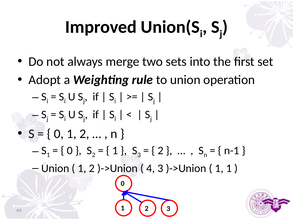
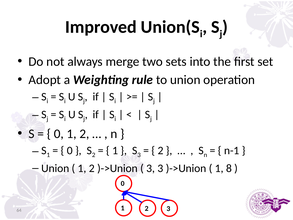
4: 4 -> 3 (151, 168)
1 1: 1 -> 8 (229, 168)
